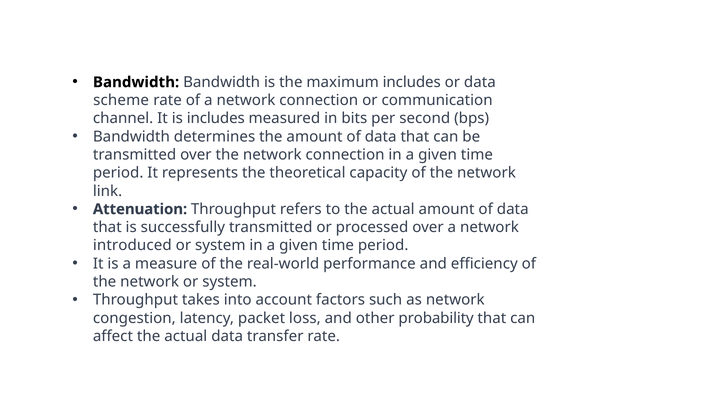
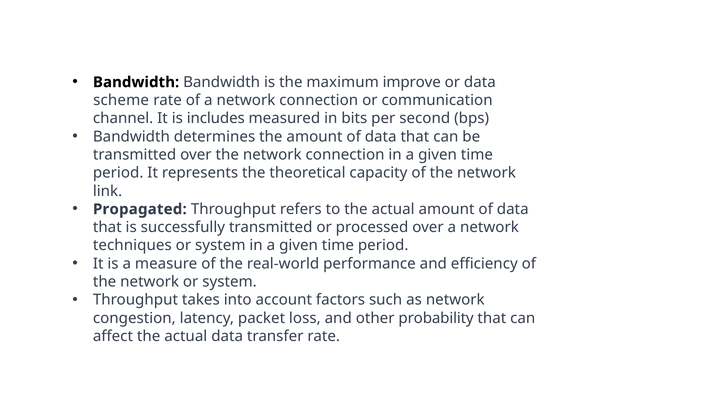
maximum includes: includes -> improve (412, 82)
Attenuation: Attenuation -> Propagated (140, 209)
introduced: introduced -> techniques (132, 246)
